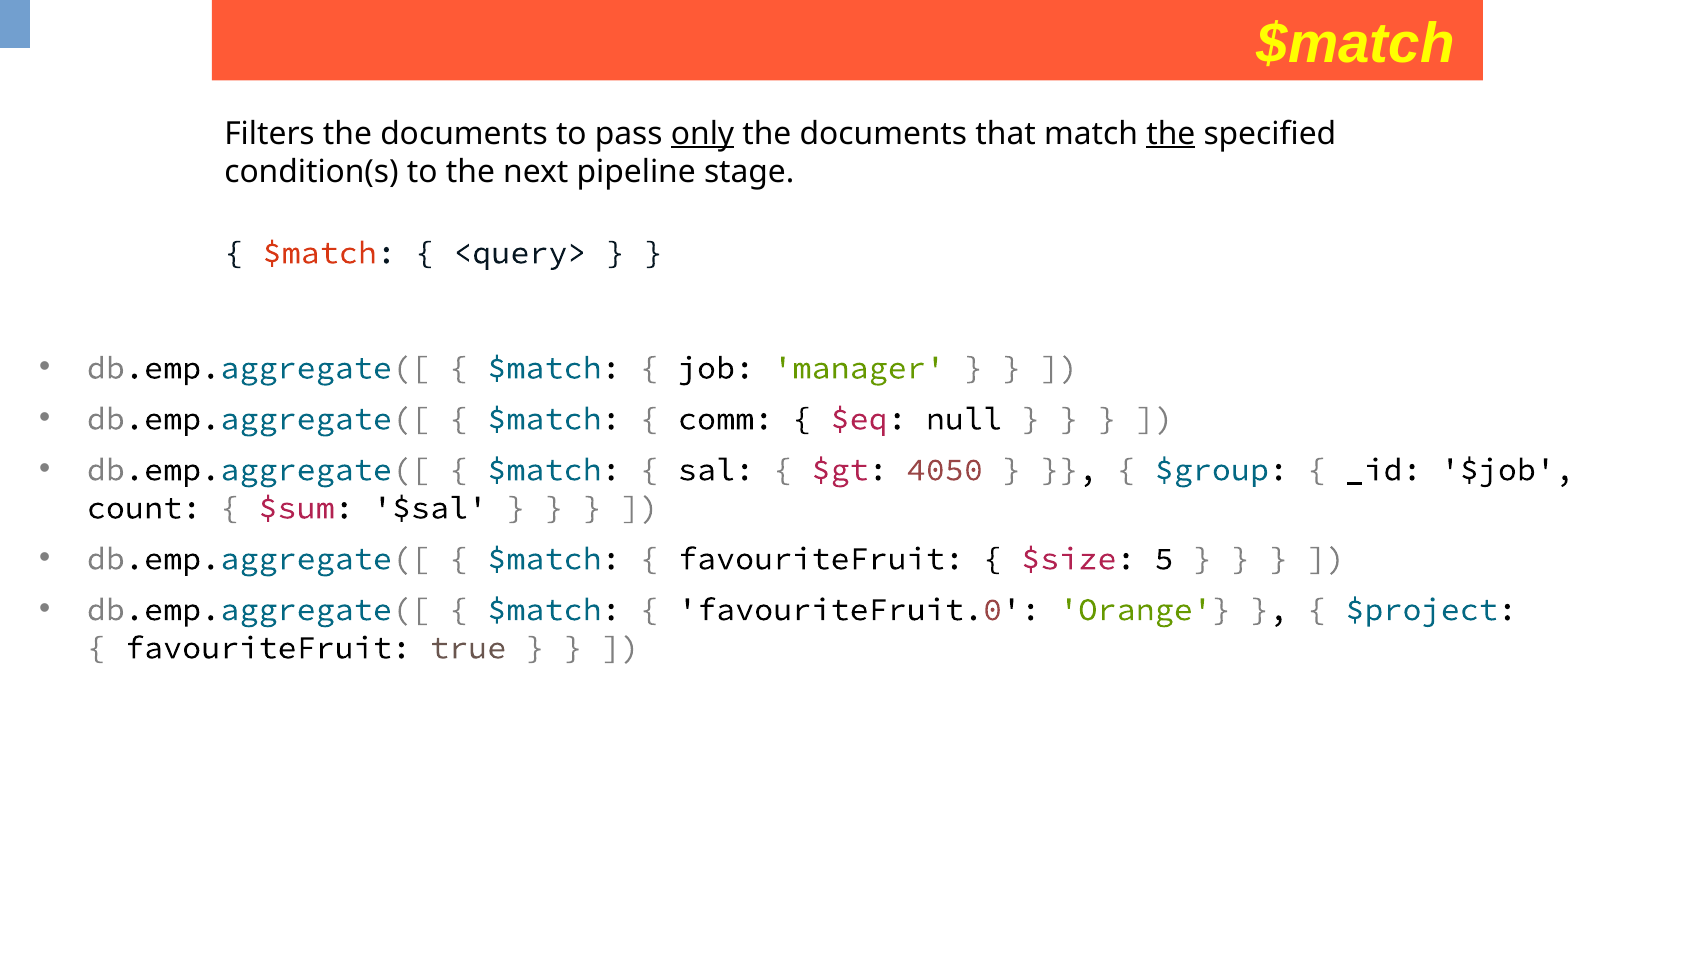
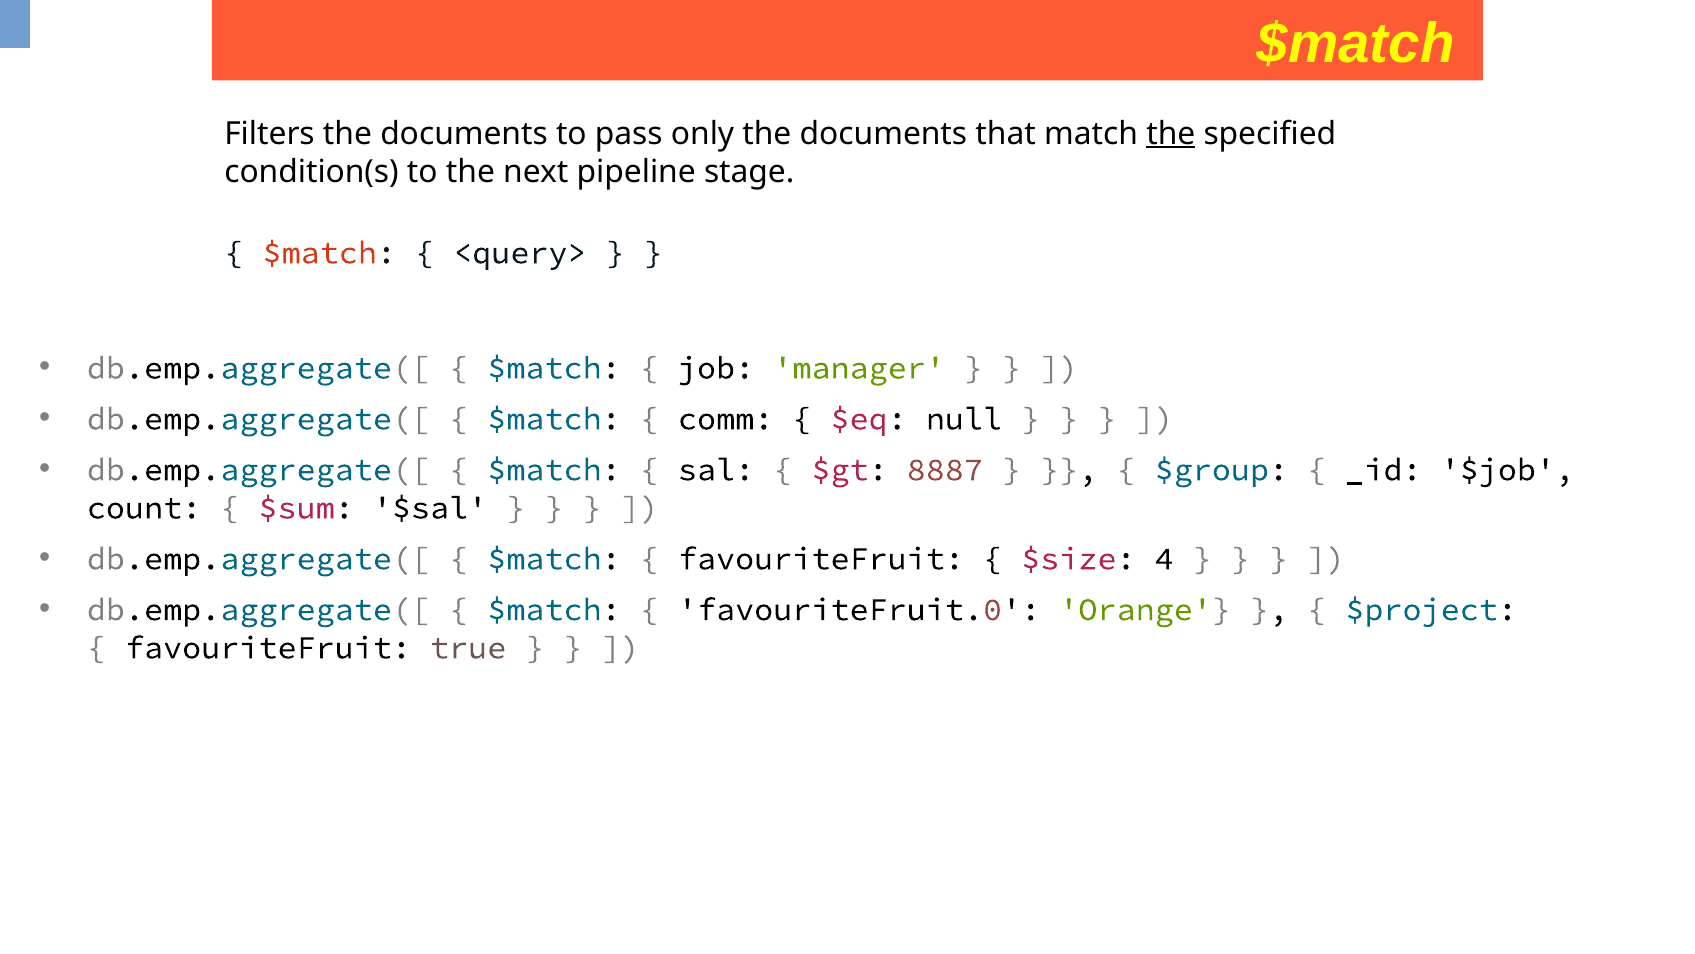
only underline: present -> none (703, 133)
4050: 4050 -> 8887 (945, 469)
5: 5 -> 4 (1164, 558)
